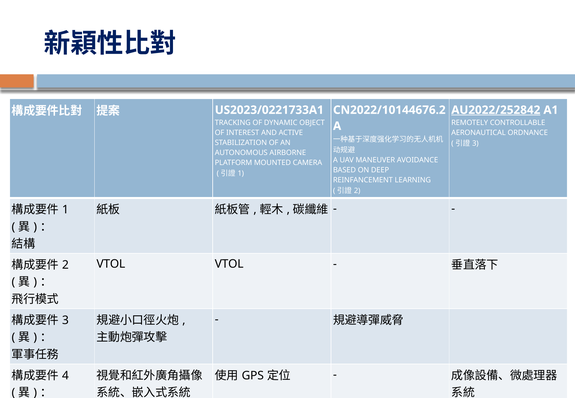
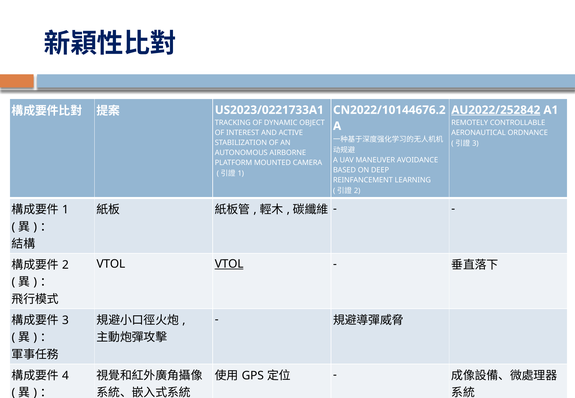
VTOL underline: none -> present (229, 264)
